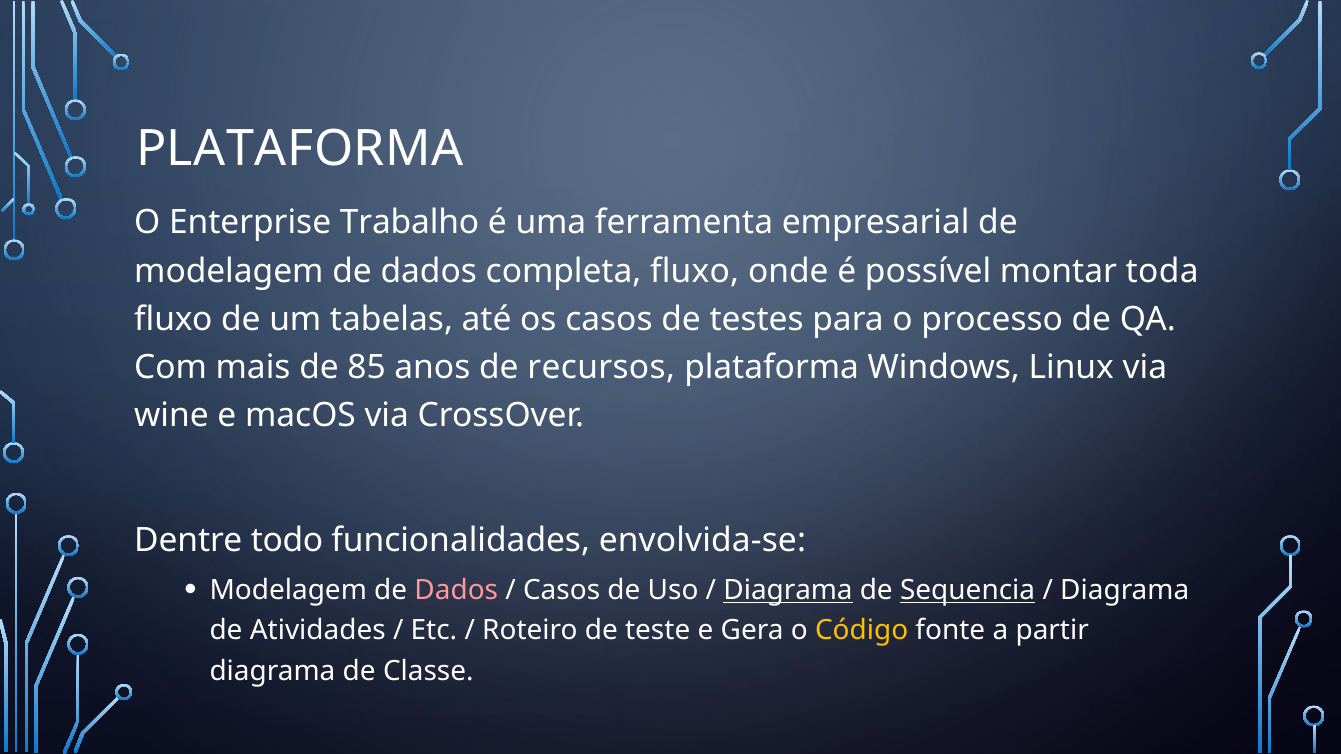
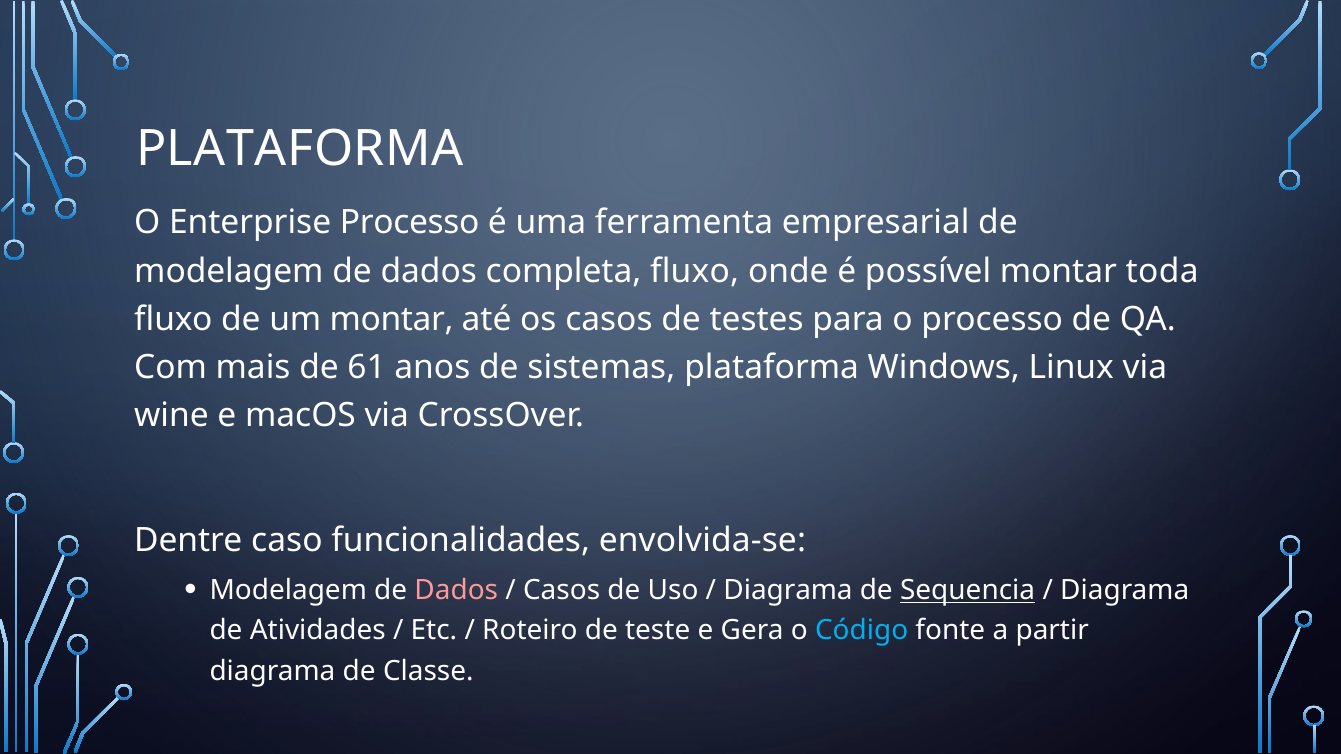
Enterprise Trabalho: Trabalho -> Processo (410, 223)
um tabelas: tabelas -> montar (392, 319)
85: 85 -> 61 (367, 368)
recursos: recursos -> sistemas (601, 368)
todo: todo -> caso (287, 540)
Diagrama underline: present -> none (788, 591)
Código colour: yellow -> light blue (862, 631)
